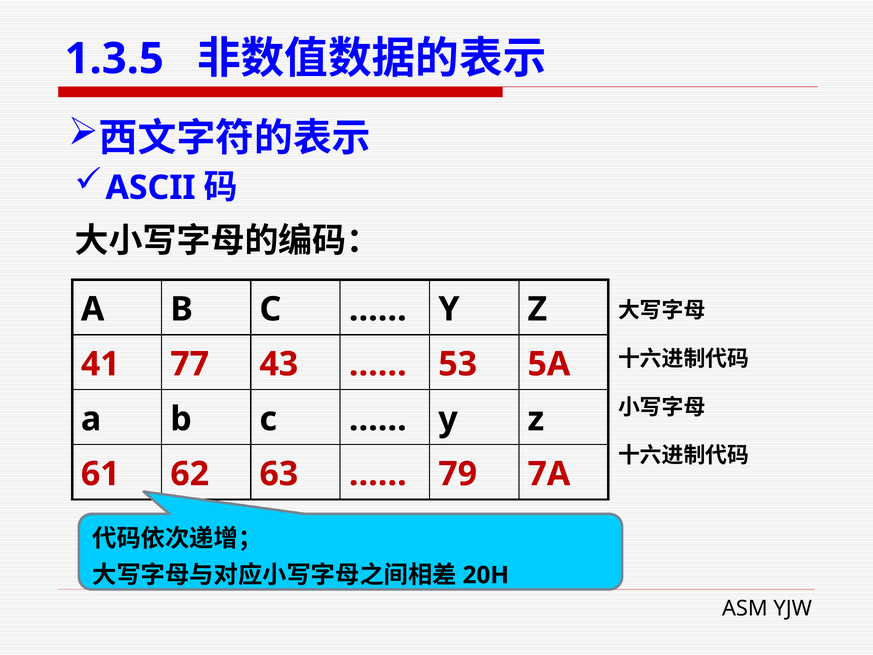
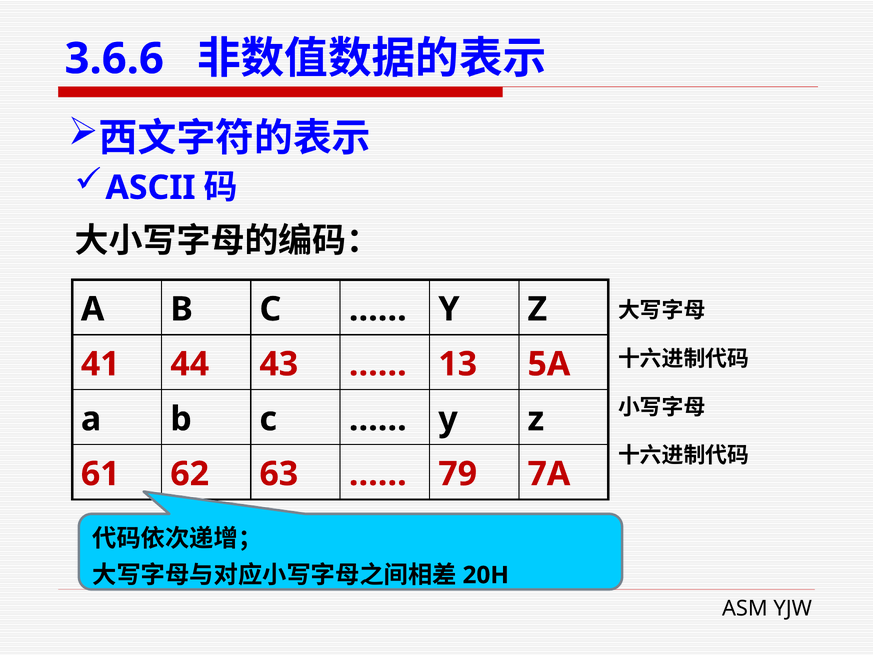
1.3.5: 1.3.5 -> 3.6.6 (114, 59)
77: 77 -> 44 (190, 364)
53: 53 -> 13 (458, 364)
